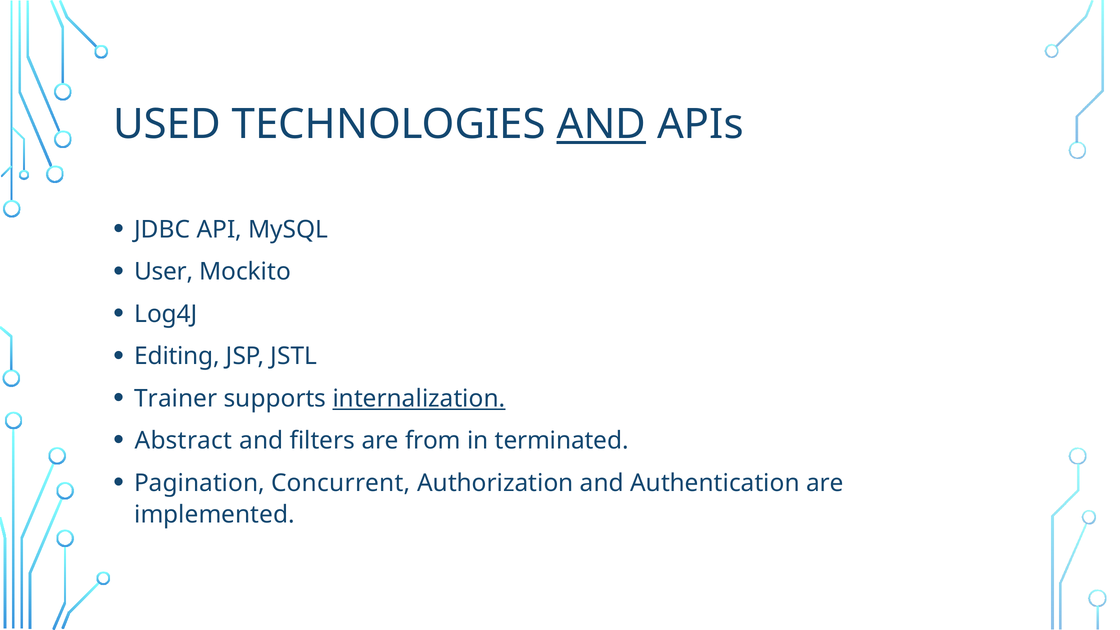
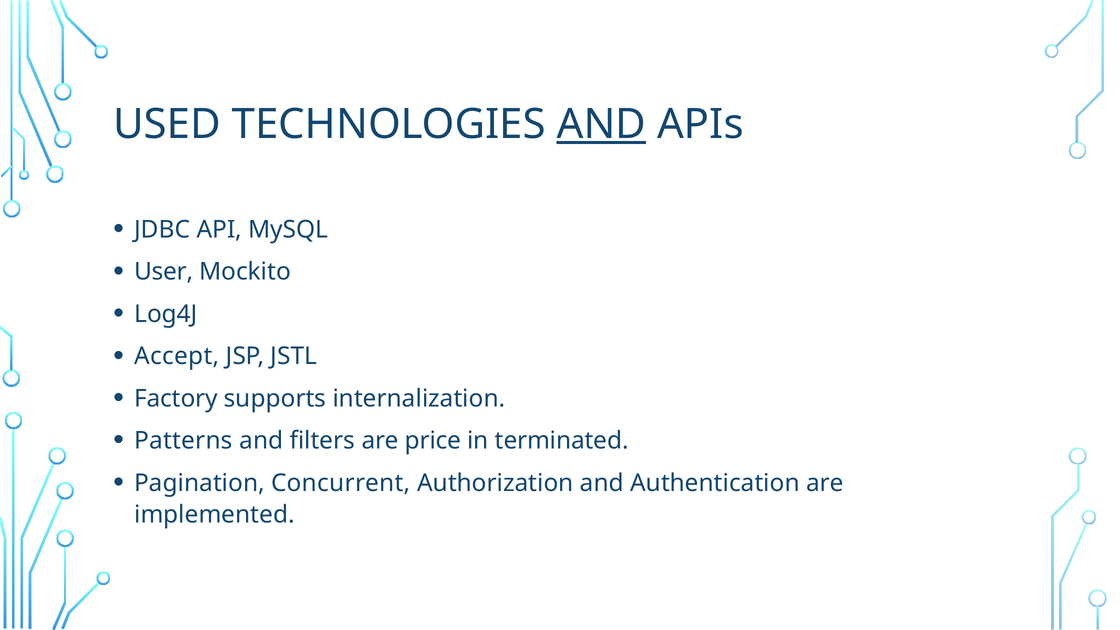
Editing: Editing -> Accept (177, 356)
Trainer: Trainer -> Factory (176, 399)
internalization underline: present -> none (419, 399)
Abstract: Abstract -> Patterns (183, 441)
from: from -> price (433, 441)
